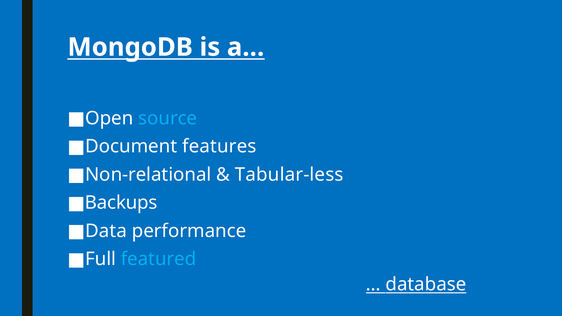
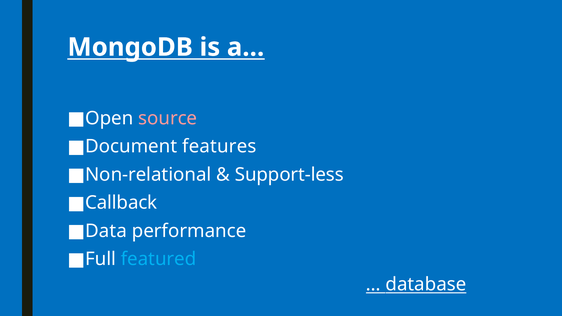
source colour: light blue -> pink (168, 118)
Tabular-less: Tabular-less -> Support-less (289, 175)
Backups: Backups -> Callback (121, 203)
